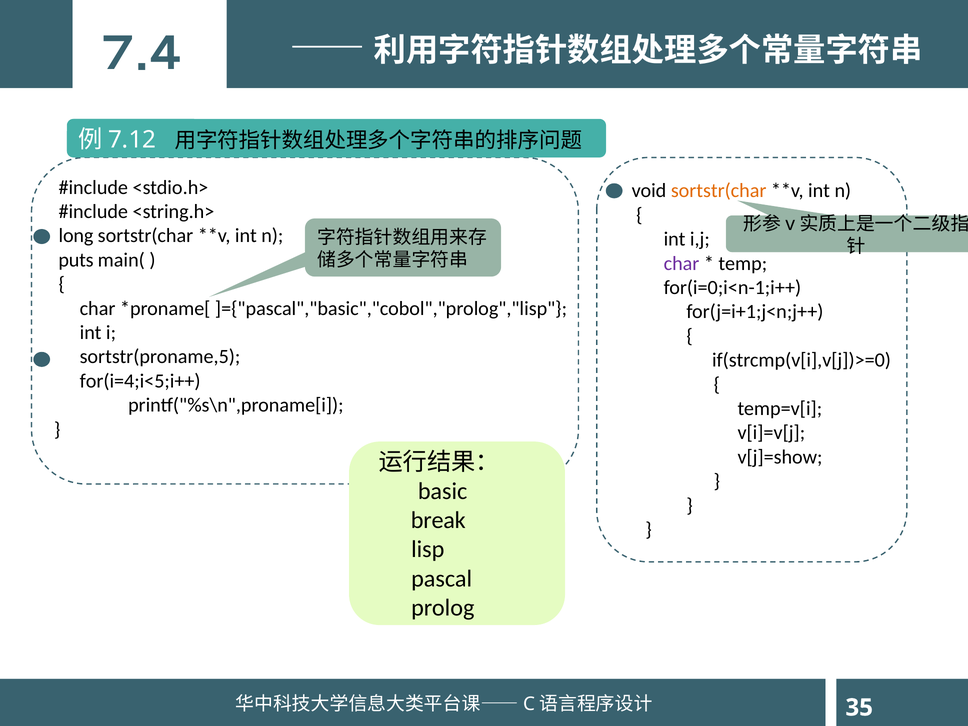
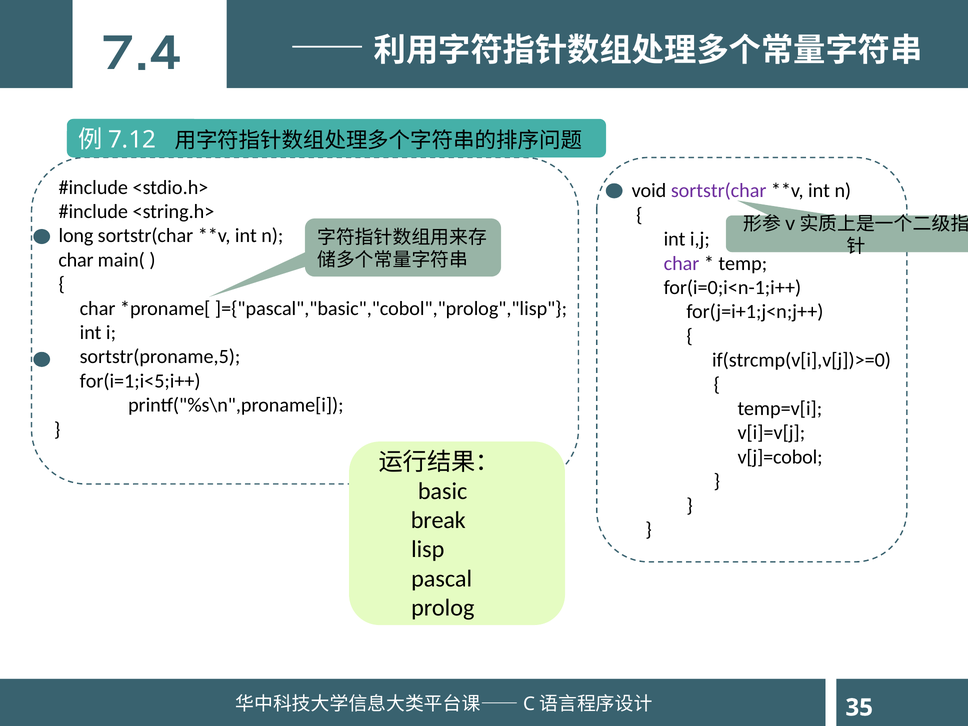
sortstr(char colour: orange -> purple (719, 191)
puts: puts -> char (76, 260)
for(i=4;i<5;i++: for(i=4;i<5;i++ -> for(i=1;i<5;i++ (140, 381)
v[j]=show: v[j]=show -> v[j]=cobol (780, 457)
